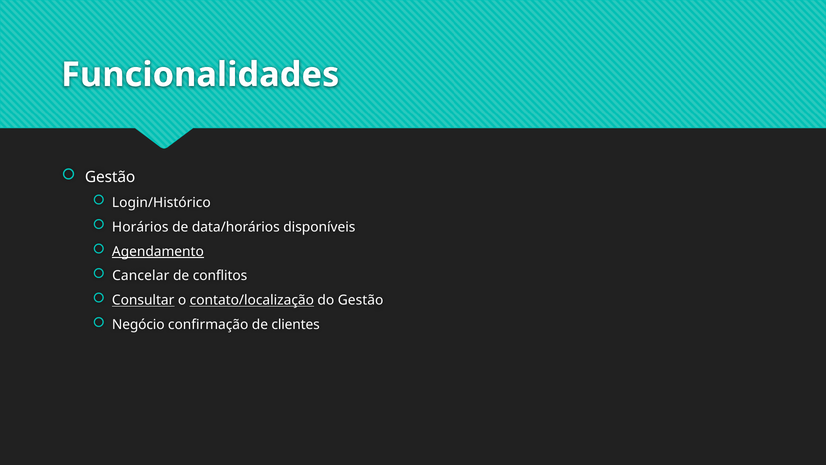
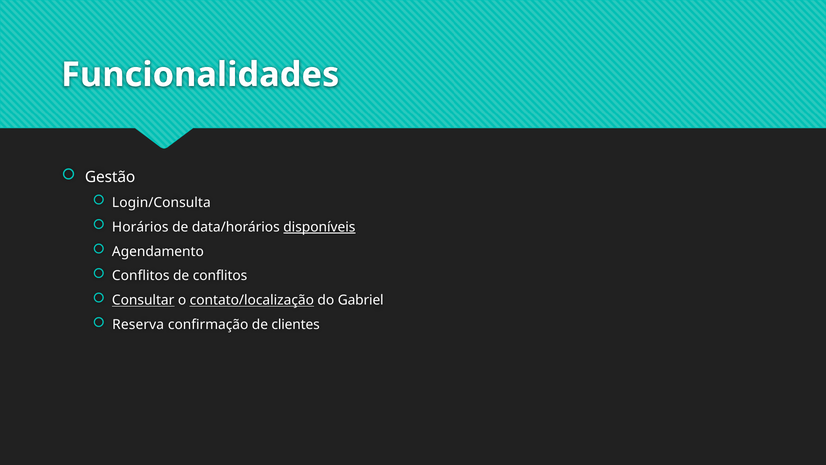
Login/Histórico: Login/Histórico -> Login/Consulta (161, 202)
disponíveis underline: none -> present (319, 227)
Agendamento underline: present -> none (158, 251)
Cancelar: Cancelar -> Conflitos (141, 276)
do Gestão: Gestão -> Gabriel (361, 300)
Negócio: Negócio -> Reserva (138, 325)
